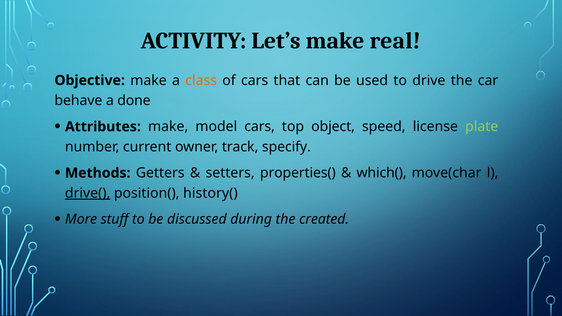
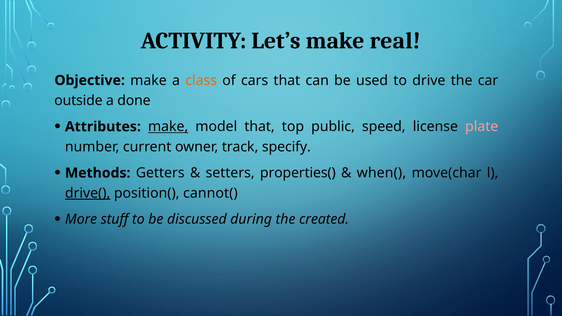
behave: behave -> outside (78, 101)
make underline: none -> present (168, 127)
model cars: cars -> that (260, 127)
object: object -> public (333, 127)
plate colour: light green -> pink (482, 127)
which(: which( -> when( (381, 173)
history(: history( -> cannot( (210, 193)
